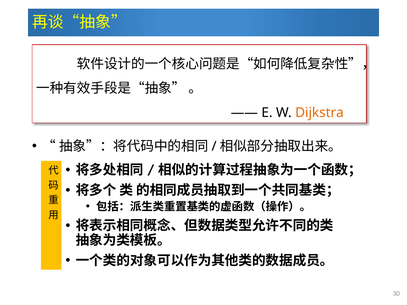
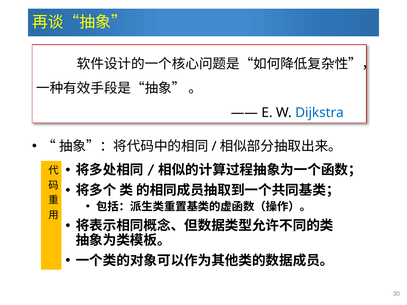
Dijkstra colour: orange -> blue (319, 113)
